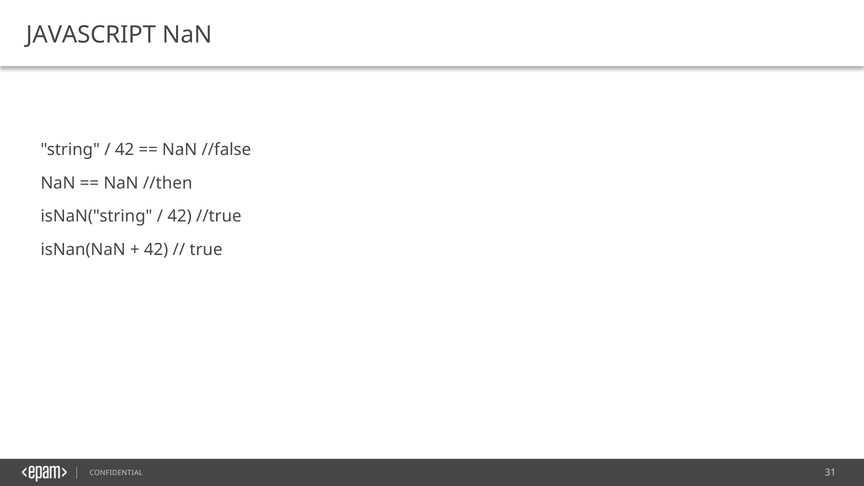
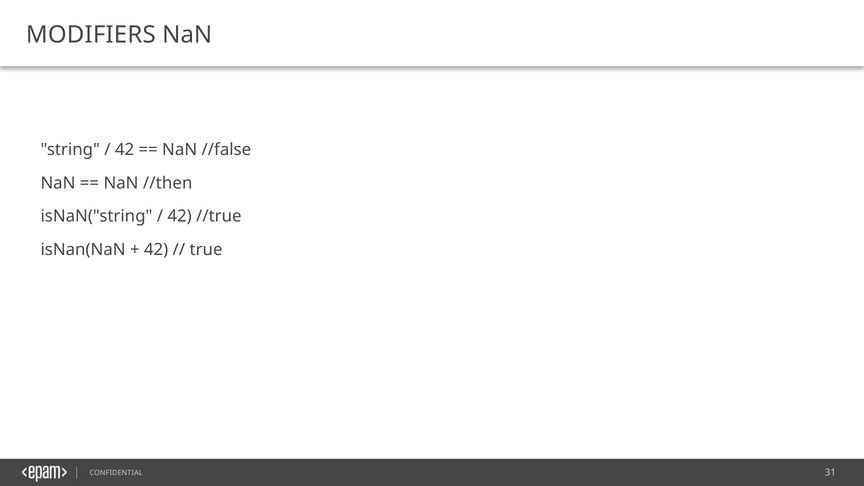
JAVASCRIPT: JAVASCRIPT -> MODIFIERS (91, 35)
